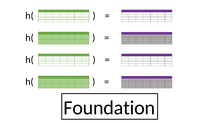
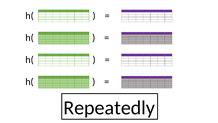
Foundation: Foundation -> Repeatedly (109, 107)
